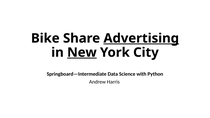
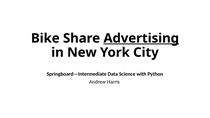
New underline: present -> none (82, 52)
